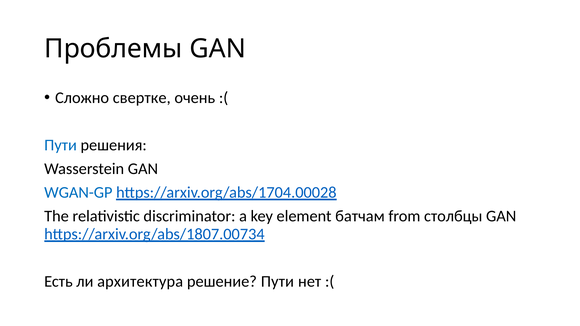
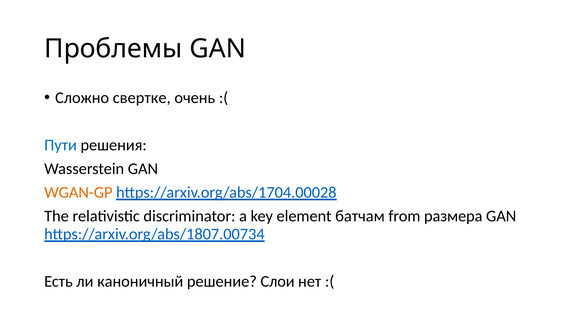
WGAN-GP colour: blue -> orange (78, 193)
столбцы: столбцы -> размера (453, 216)
архитектура: архитектура -> каноничный (140, 282)
решение Пути: Пути -> Слои (278, 282)
